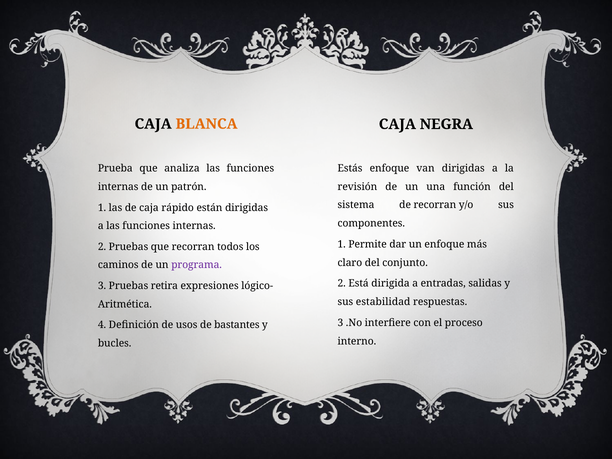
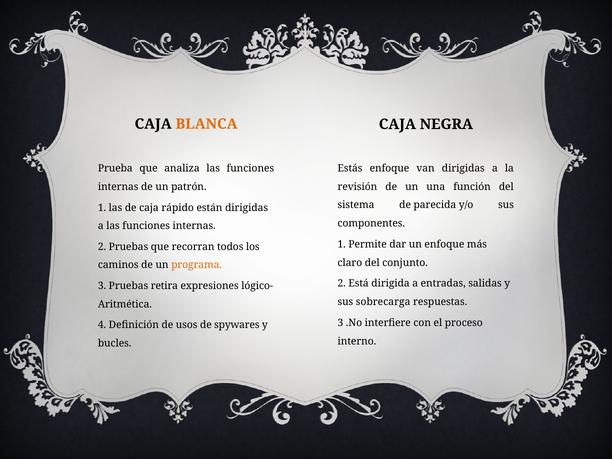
de recorran: recorran -> parecida (435, 205)
programa colour: purple -> orange (197, 265)
estabilidad: estabilidad -> sobrecarga (383, 302)
bastantes: bastantes -> spywares (237, 325)
